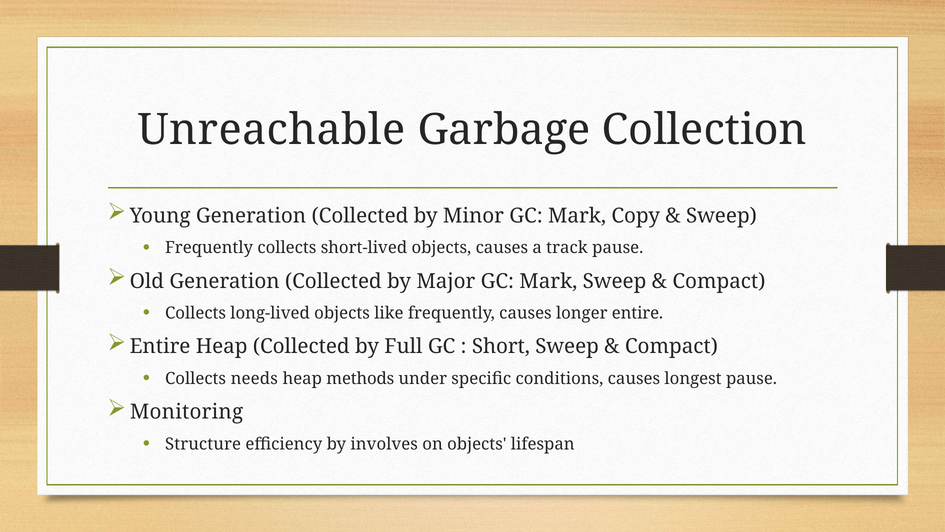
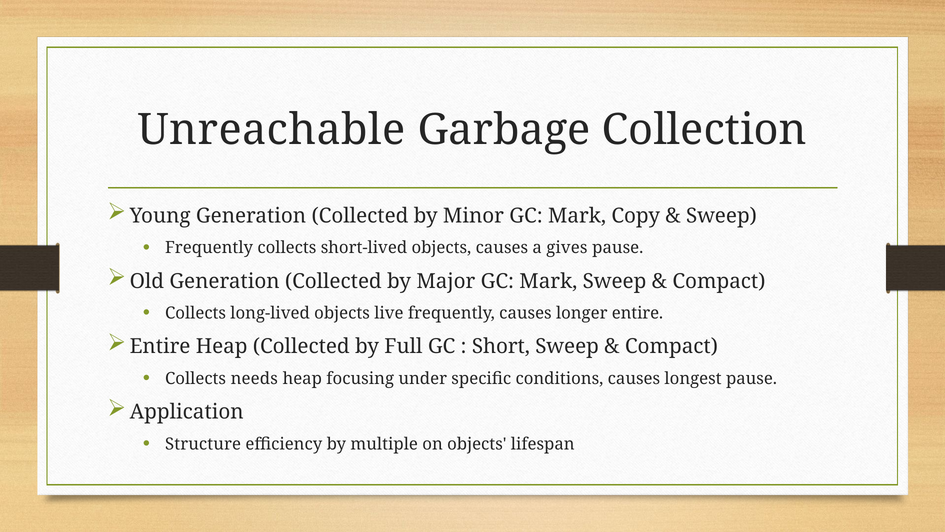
track: track -> gives (567, 248)
like: like -> live (389, 313)
methods: methods -> focusing (360, 378)
Monitoring: Monitoring -> Application (187, 412)
involves: involves -> multiple (384, 444)
